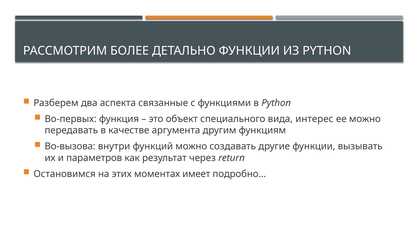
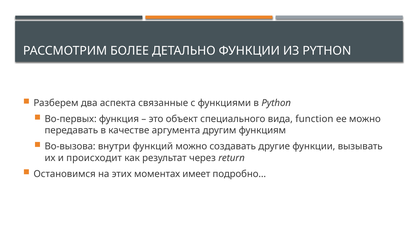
интерес: интерес -> function (314, 119)
параметров: параметров -> происходит (94, 158)
